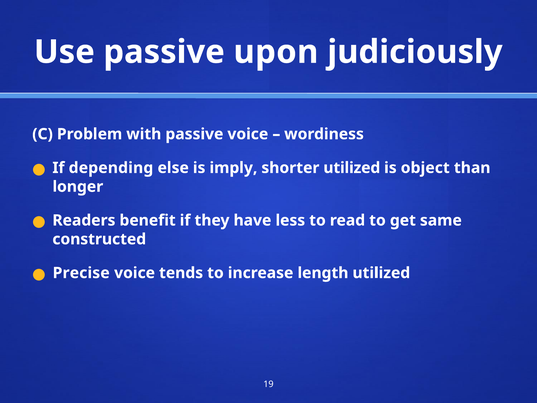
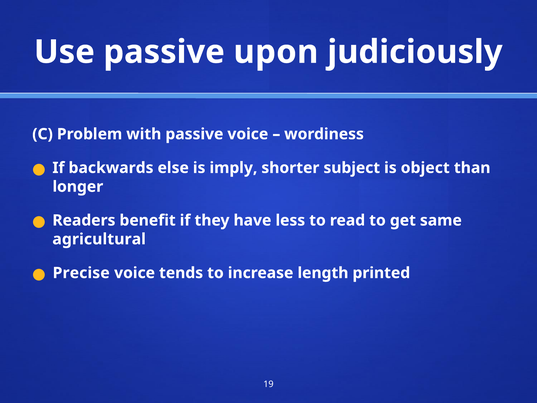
depending: depending -> backwards (111, 168)
shorter utilized: utilized -> subject (352, 168)
constructed: constructed -> agricultural (99, 239)
length utilized: utilized -> printed (381, 273)
